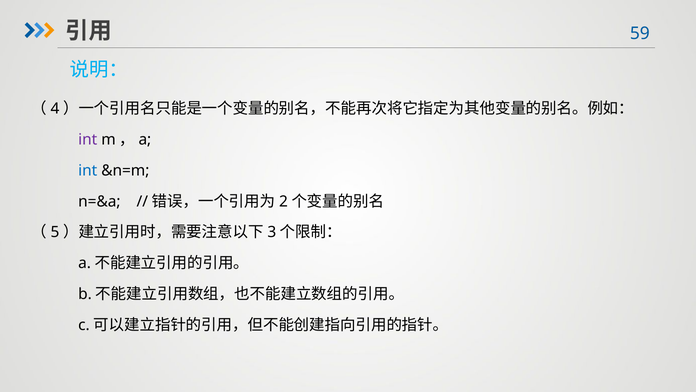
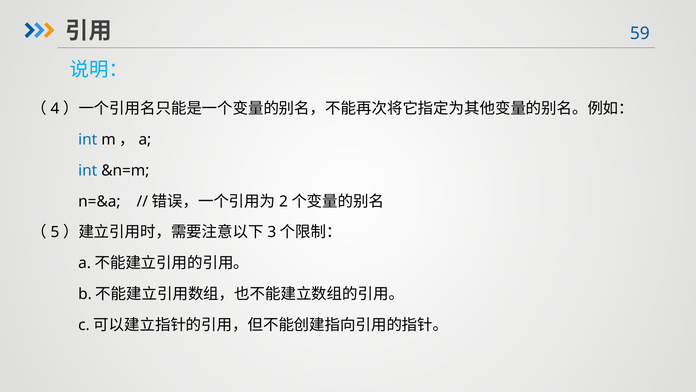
int colour: purple -> blue (88, 139)
